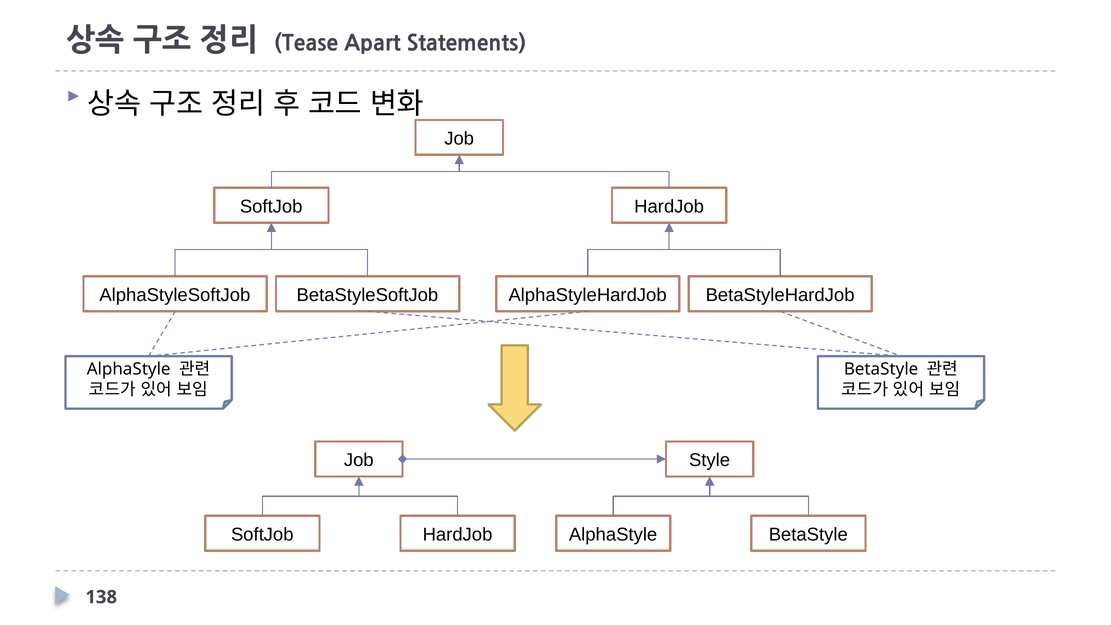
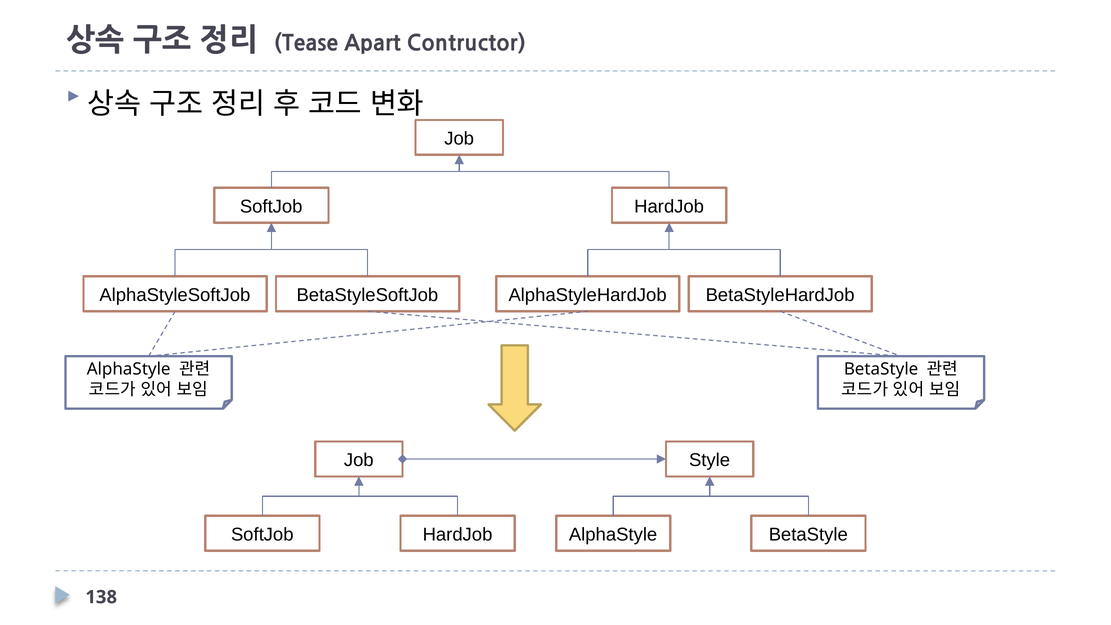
Statements: Statements -> Contructor (466, 44)
